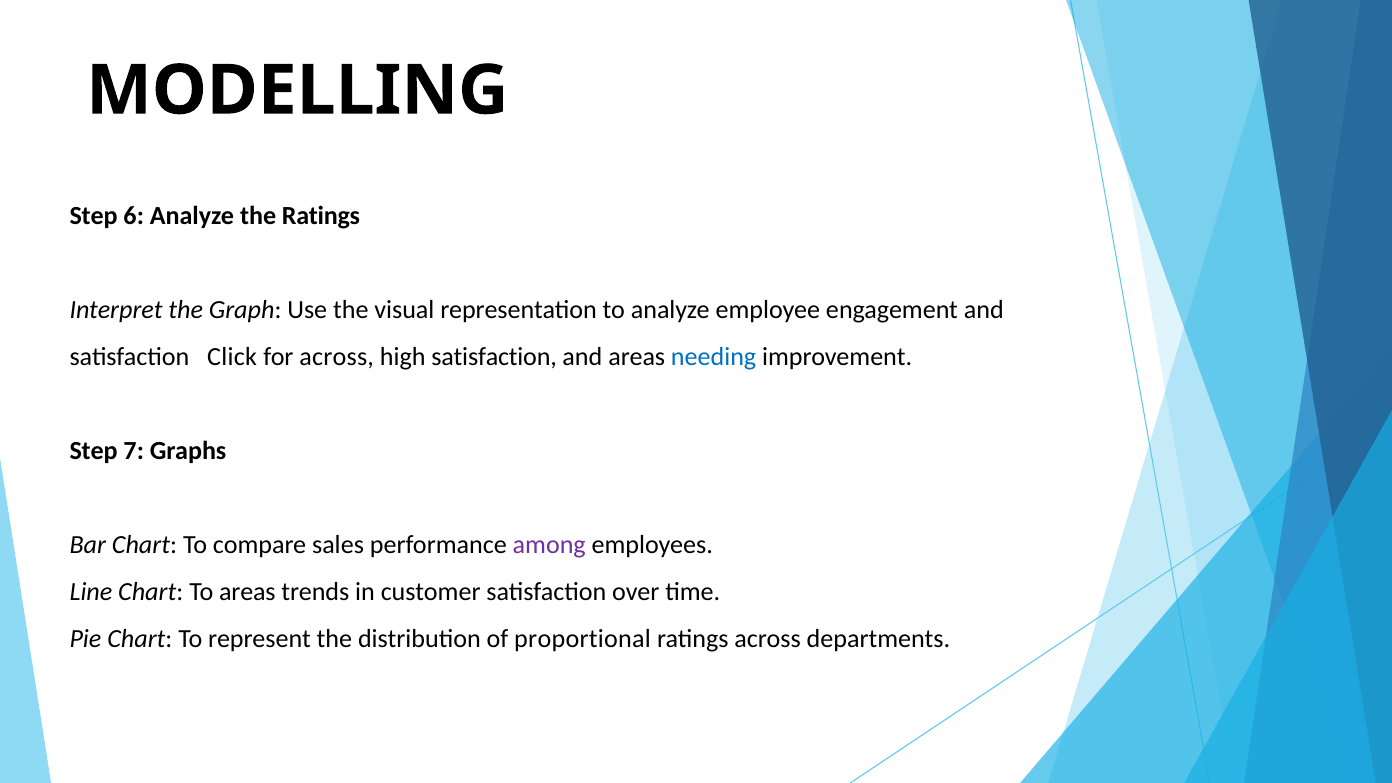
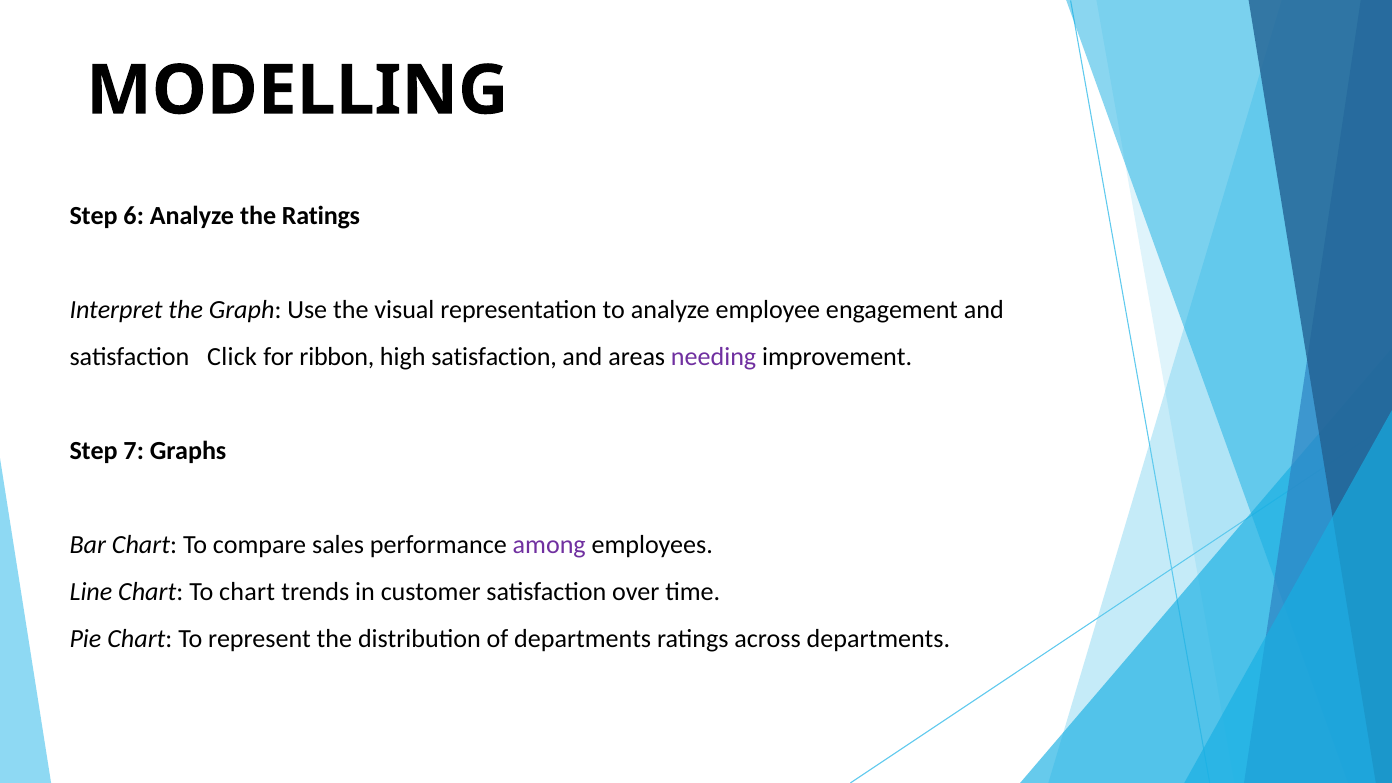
for across: across -> ribbon (337, 357)
needing colour: blue -> purple (714, 357)
To areas: areas -> chart (247, 592)
of proportional: proportional -> departments (583, 639)
